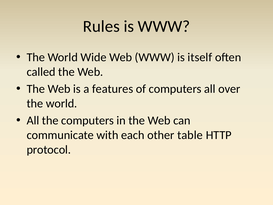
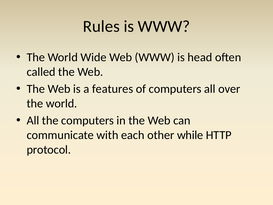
itself: itself -> head (200, 57)
table: table -> while (190, 135)
